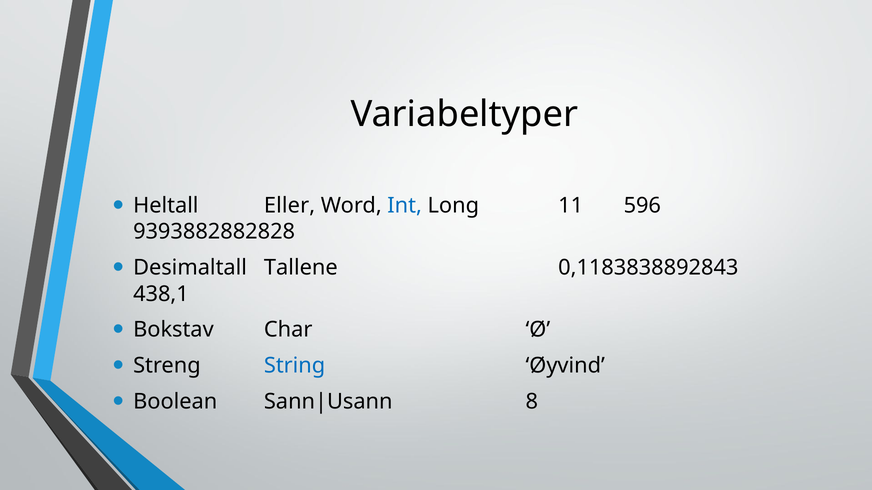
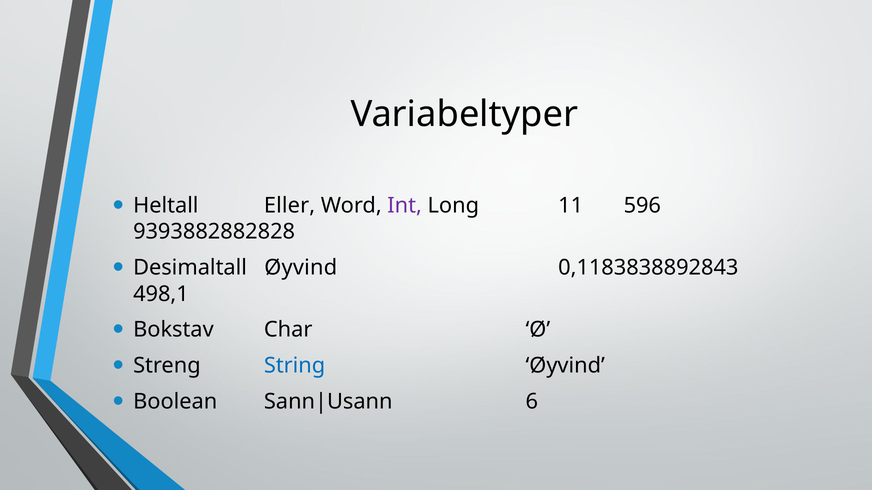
Int colour: blue -> purple (405, 206)
Desimaltall Tallene: Tallene -> Øyvind (301, 268)
438,1: 438,1 -> 498,1 (161, 294)
8: 8 -> 6 (532, 402)
